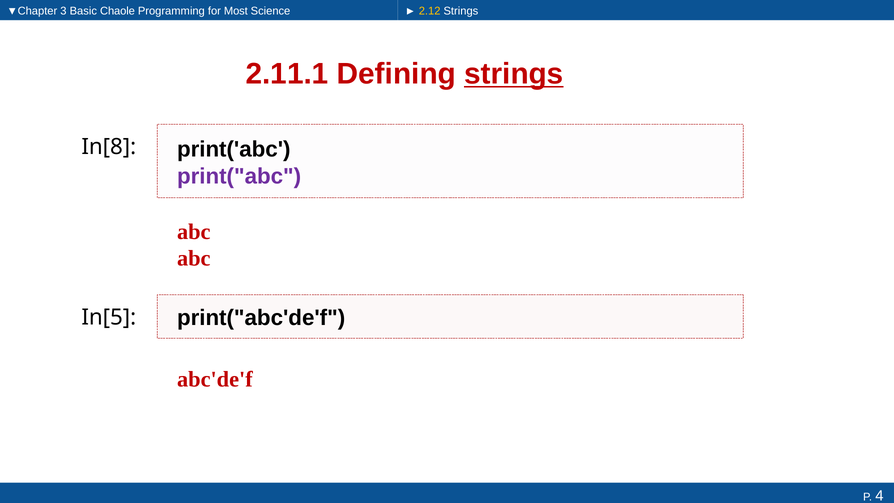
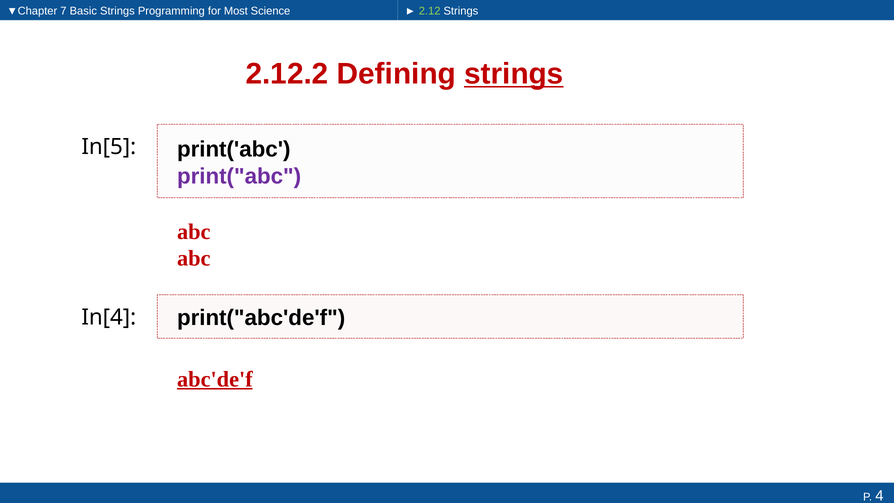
3: 3 -> 7 (63, 11)
Basic Chaole: Chaole -> Strings (117, 11)
2.12 colour: yellow -> light green (430, 11)
2.11.1: 2.11.1 -> 2.12.2 (287, 74)
In[8: In[8 -> In[5 (109, 147)
In[5: In[5 -> In[4 (109, 317)
abc'de'f underline: none -> present (215, 379)
